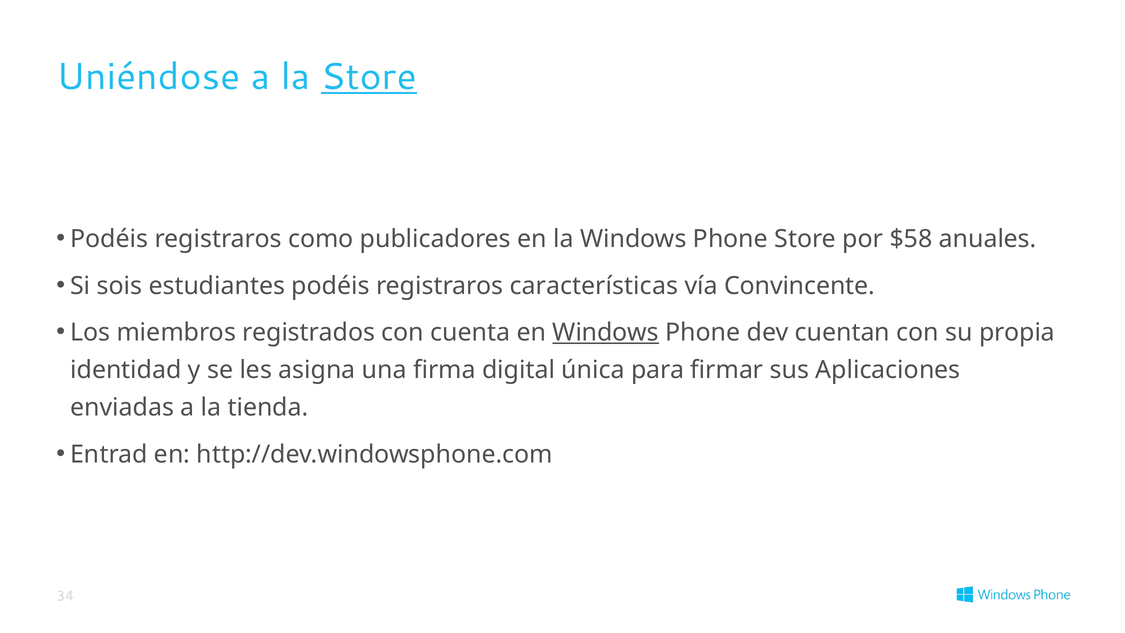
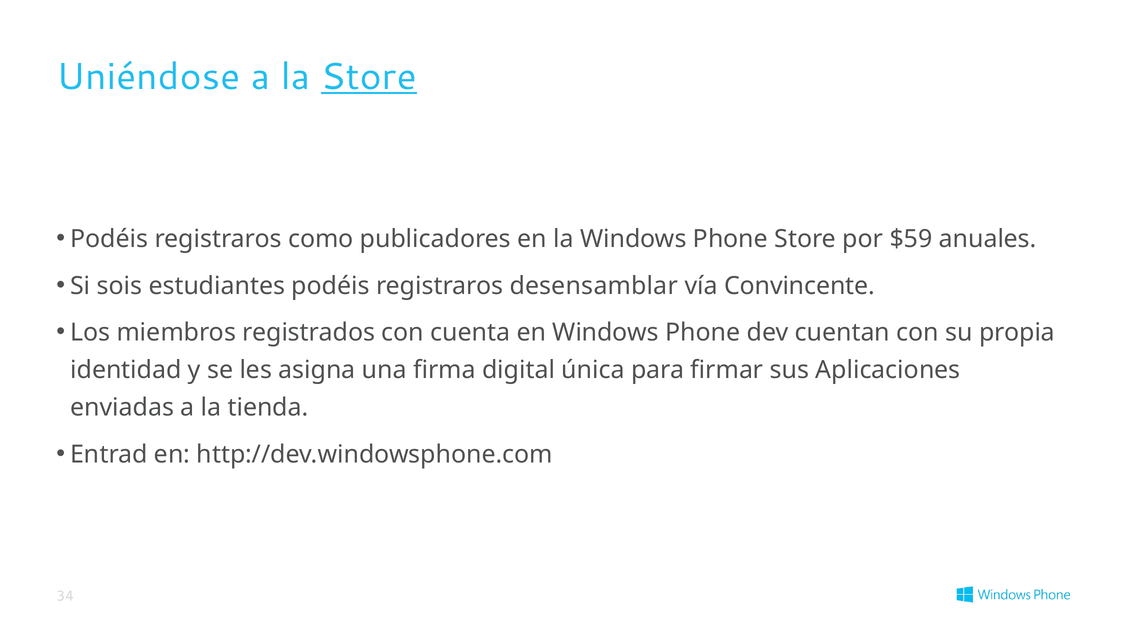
$58: $58 -> $59 (911, 239)
características: características -> desensamblar (594, 286)
Windows underline: present -> none (606, 333)
